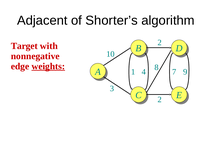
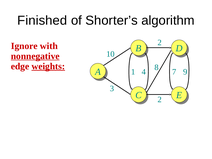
Adjacent: Adjacent -> Finished (42, 21)
Target: Target -> Ignore (24, 46)
nonnegative underline: none -> present (35, 56)
